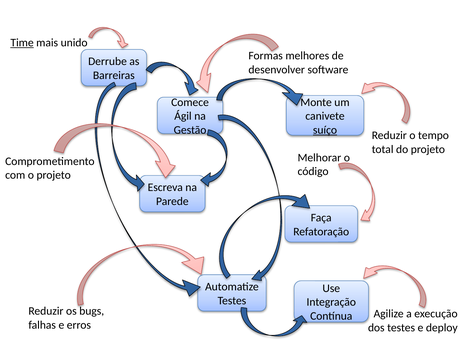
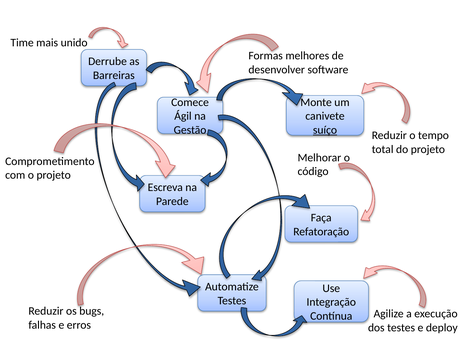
Time underline: present -> none (22, 43)
